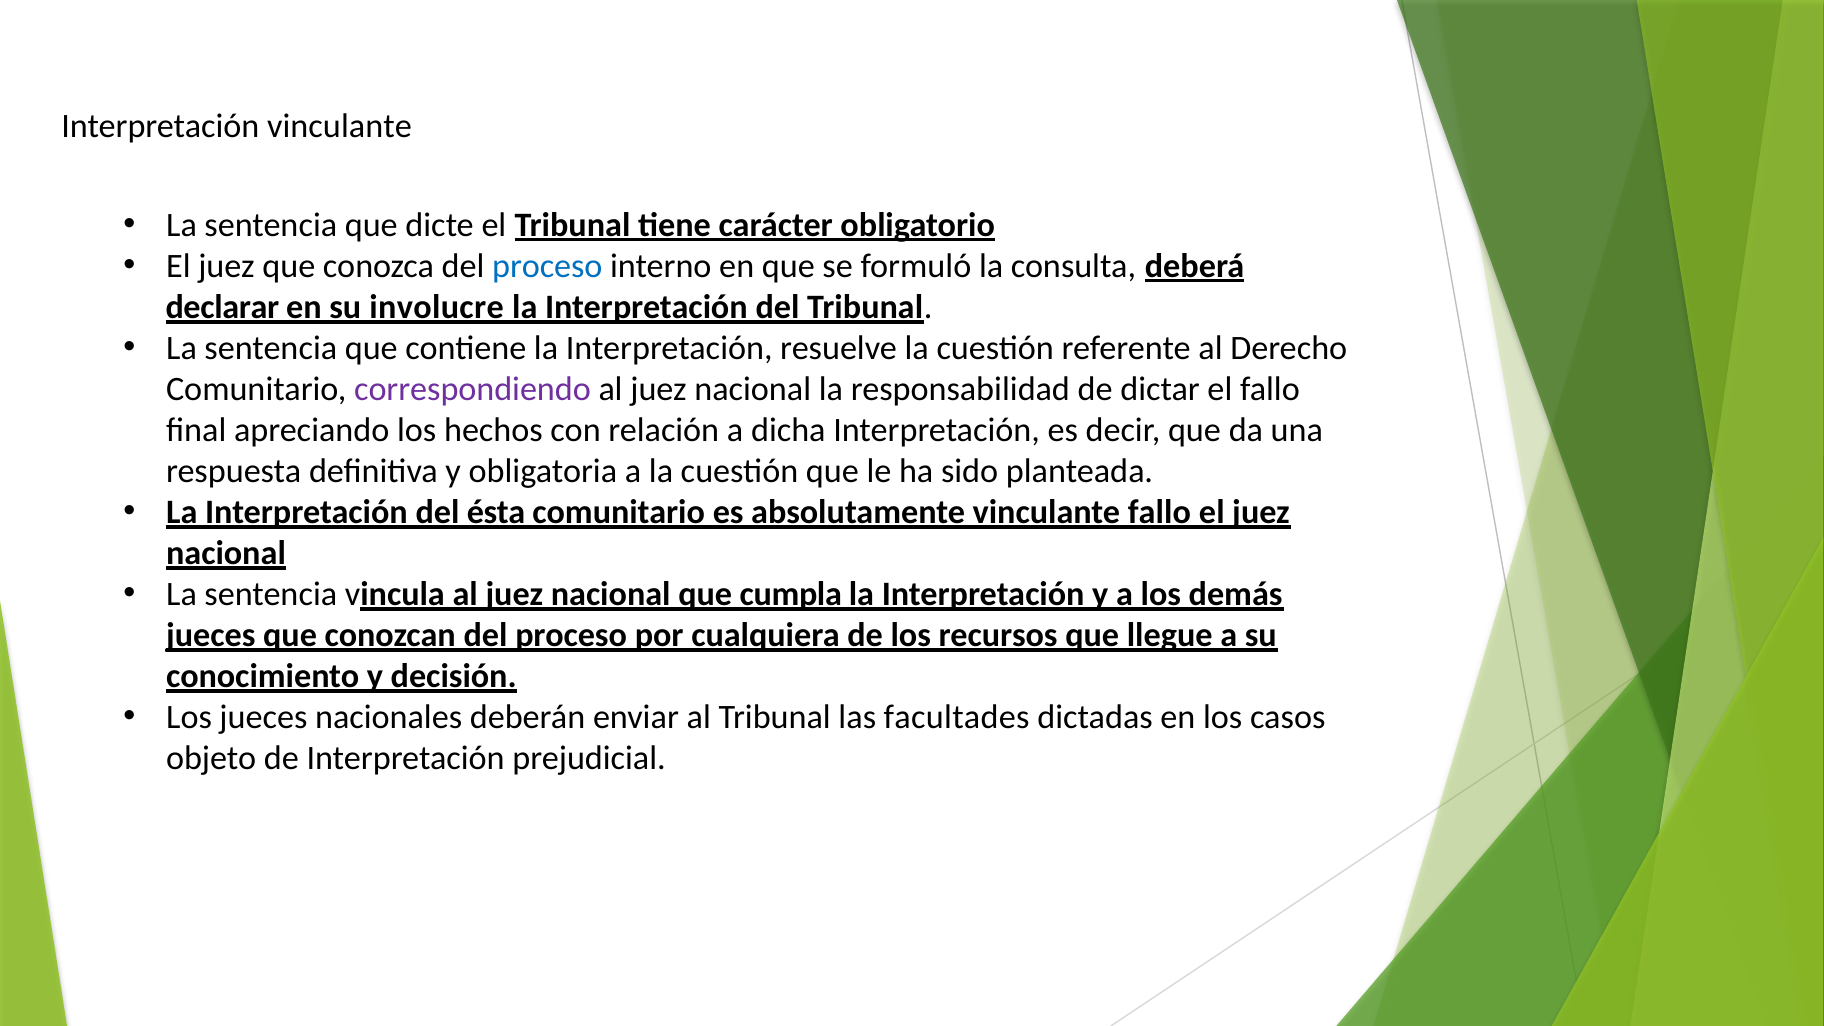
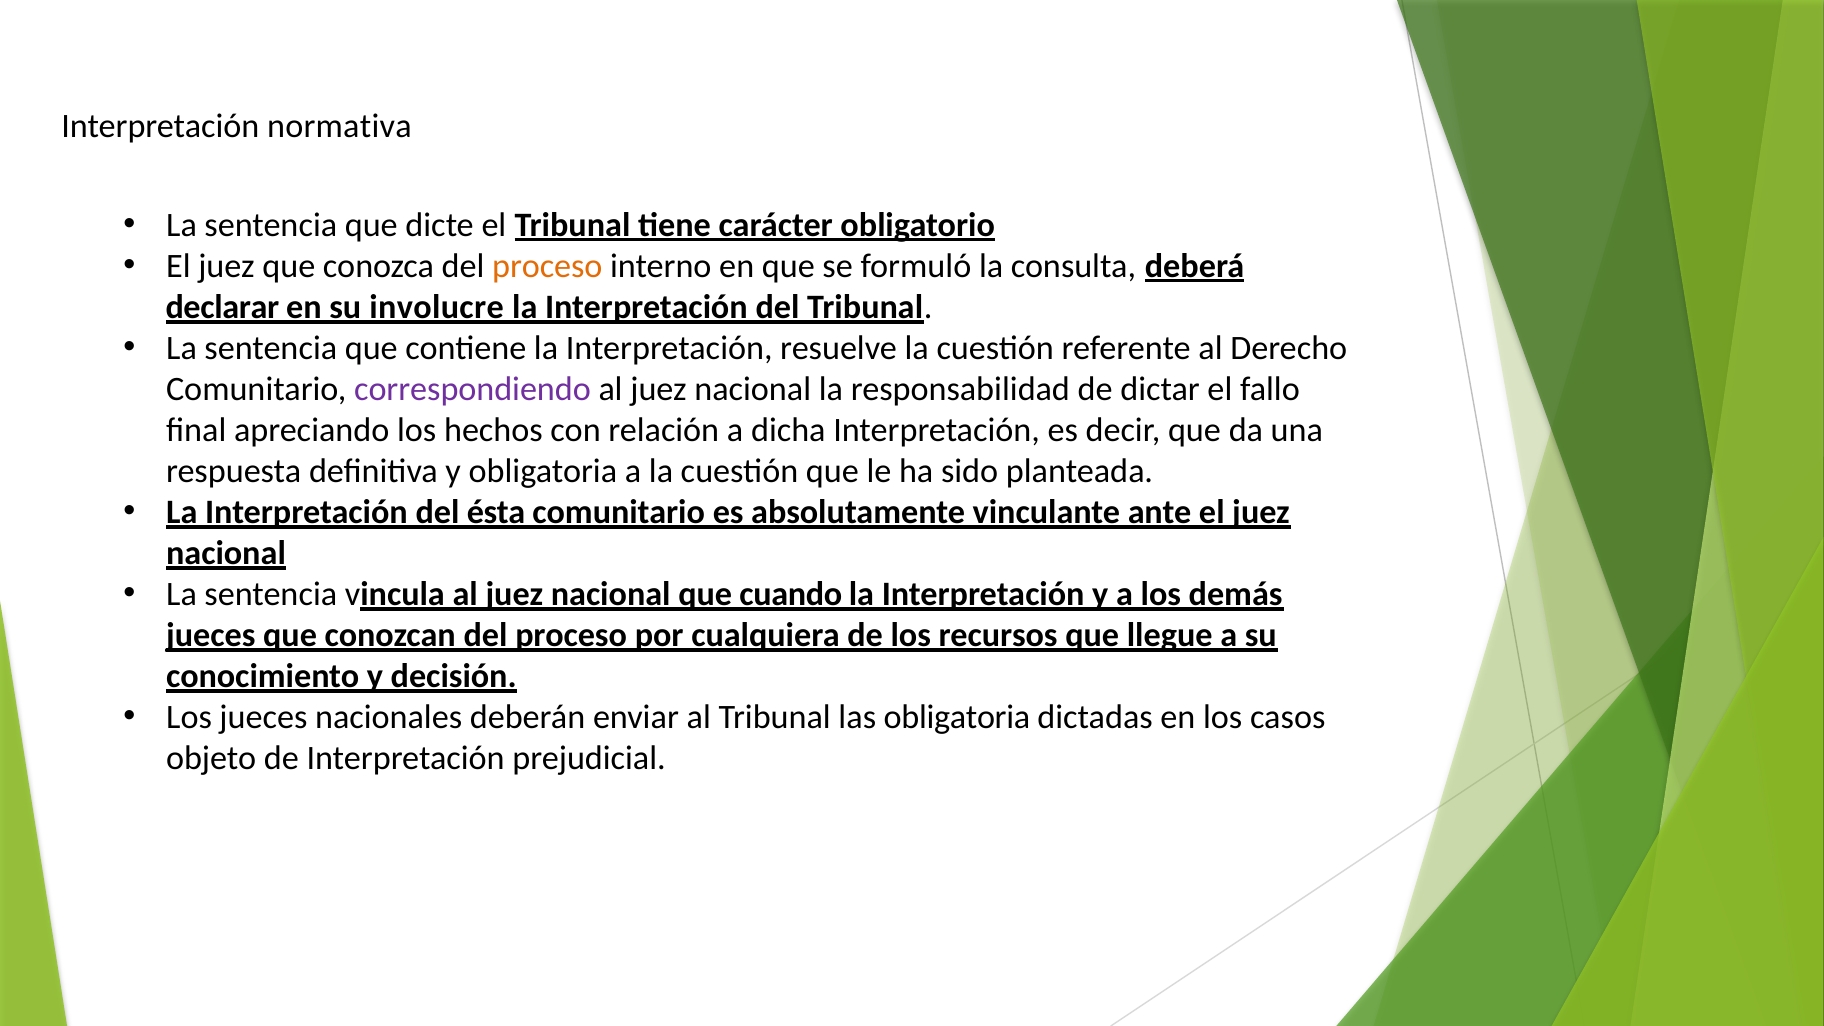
Interpretación vinculante: vinculante -> normativa (339, 126)
proceso colour: blue -> orange (547, 266)
vinculante fallo: fallo -> ante (1160, 512)
cumpla: cumpla -> cuando (791, 594)
las facultades: facultades -> obligatoria (957, 717)
